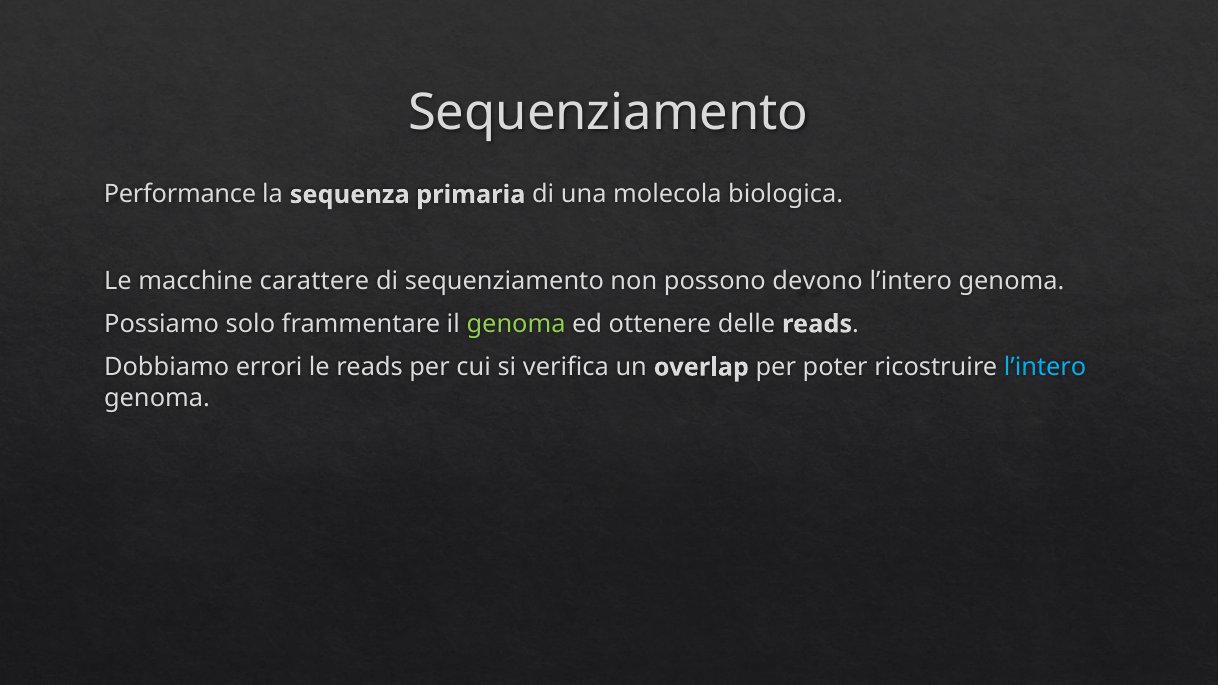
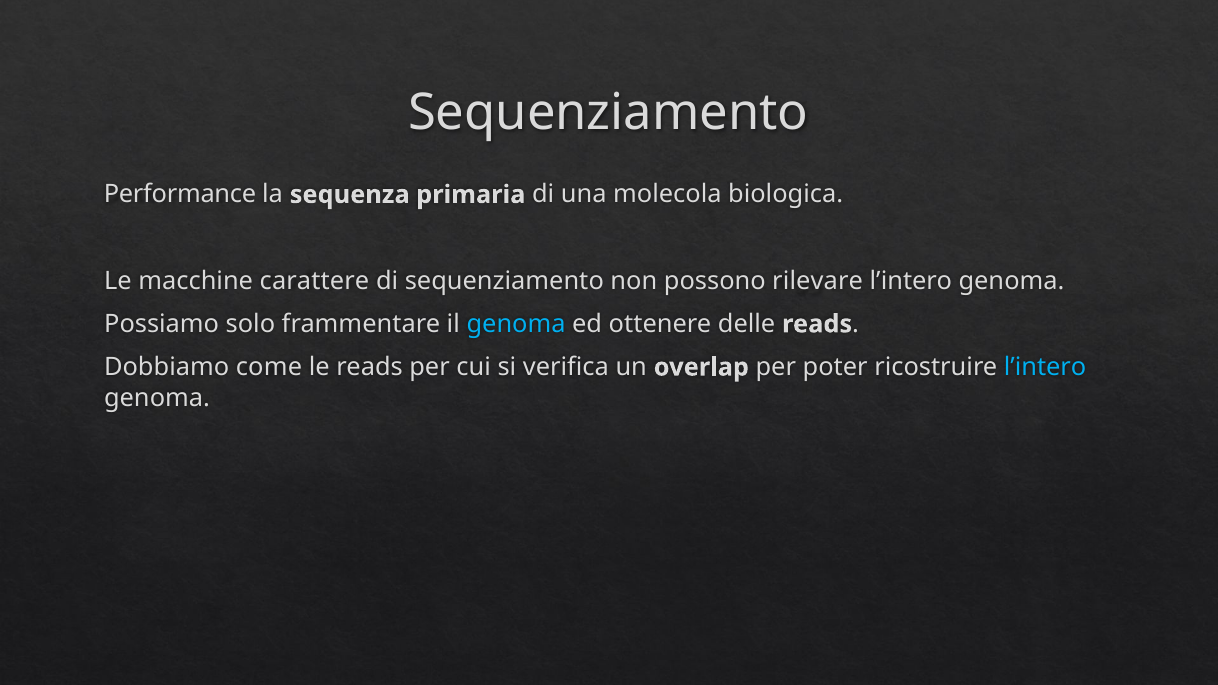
devono: devono -> rilevare (818, 281)
genoma colour: light green -> light blue (516, 324)
errori: errori -> come (269, 367)
